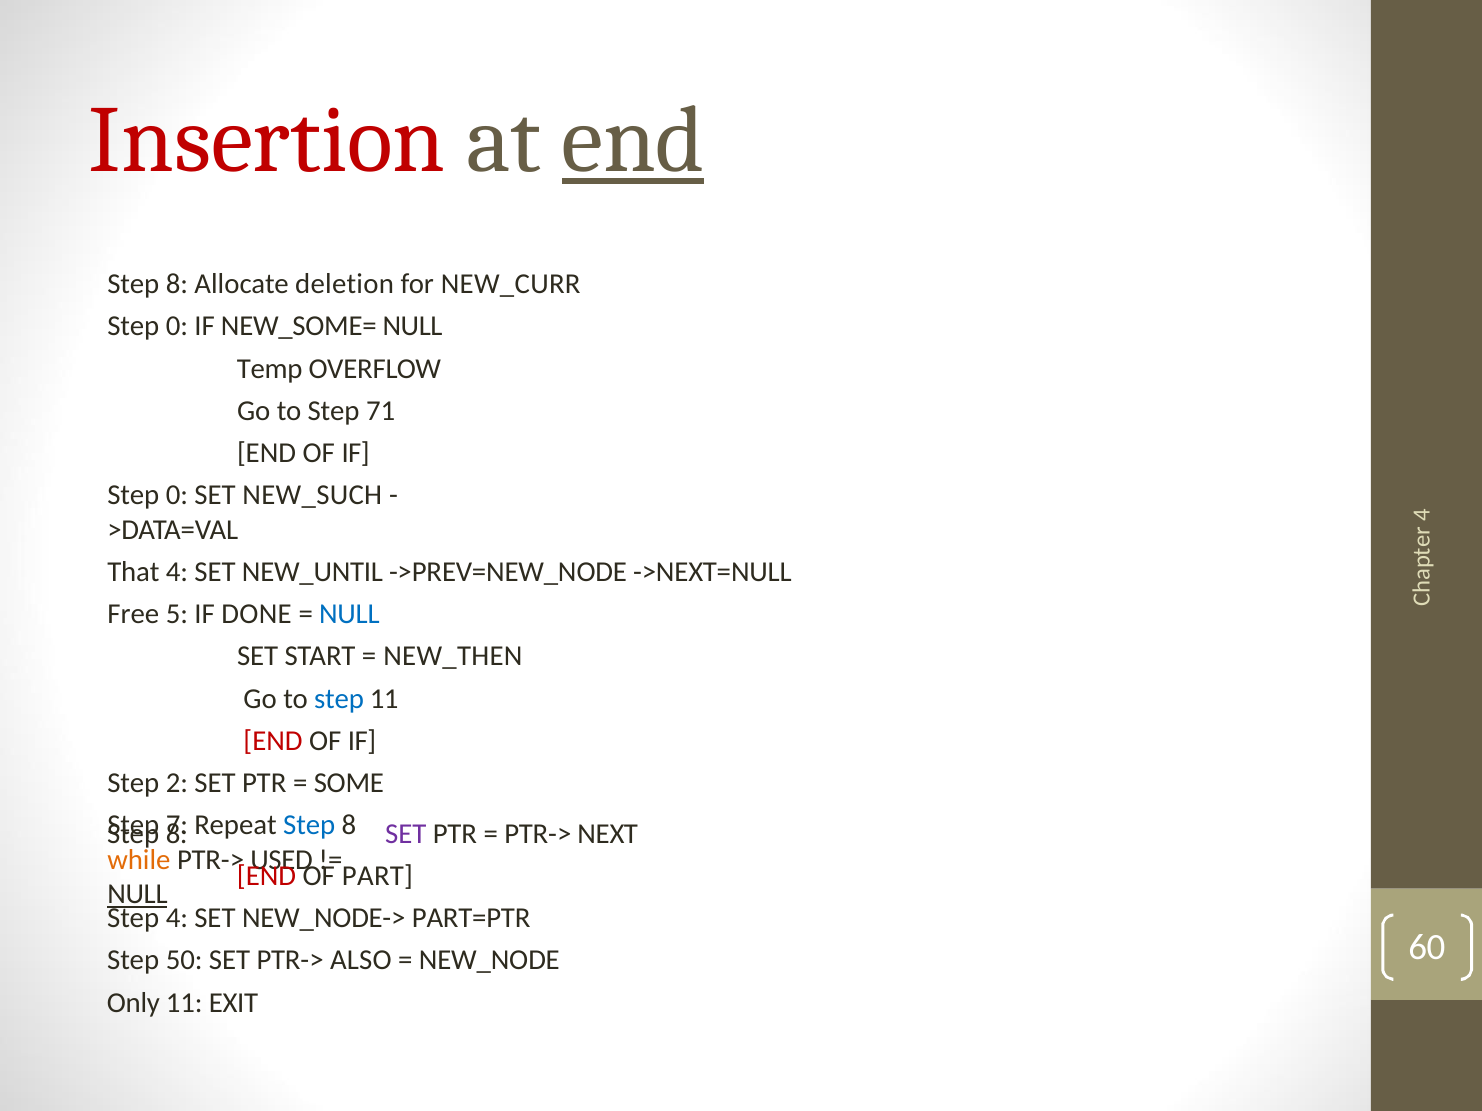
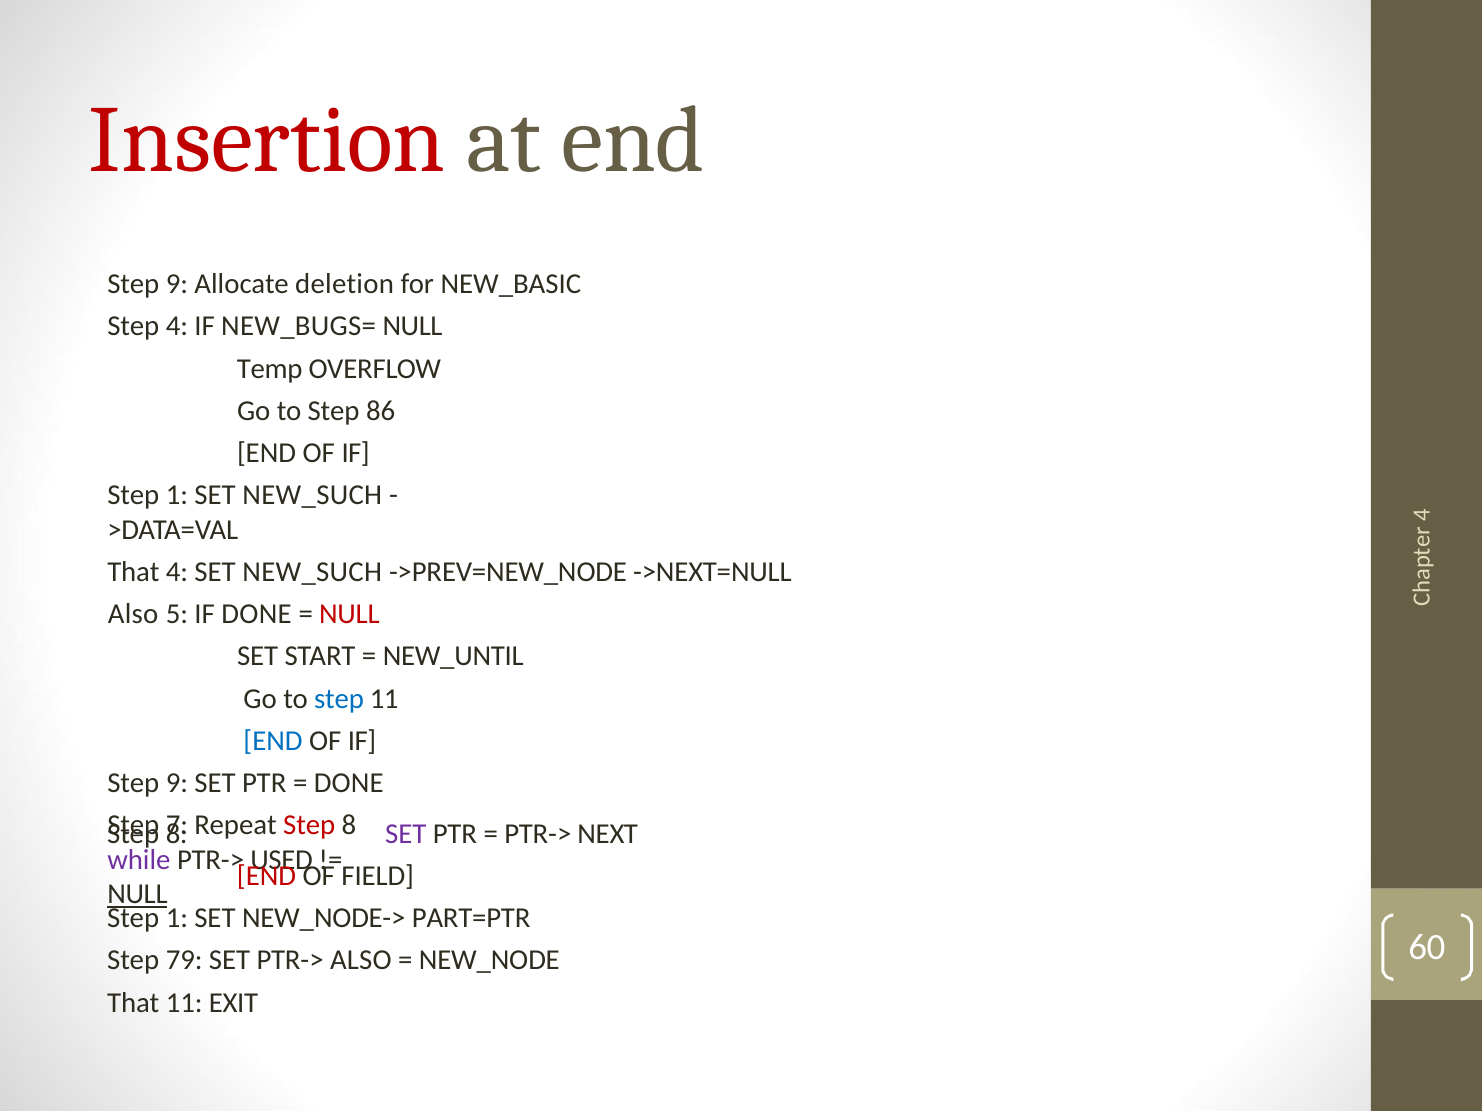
end underline: present -> none (633, 141)
8: 8 -> 9 (177, 284)
NEW_CURR: NEW_CURR -> NEW_BASIC (511, 284)
0: 0 -> 4 (177, 327)
NEW_SOME=: NEW_SOME= -> NEW_BUGS= (299, 327)
71: 71 -> 86 (381, 411)
0: 0 -> 1 (177, 495)
4 SET NEW_UNTIL: NEW_UNTIL -> NEW_SUCH (312, 572)
Free: Free -> Also (133, 614)
NULL colour: blue -> red (349, 614)
NEW_THEN: NEW_THEN -> NEW_UNTIL (453, 657)
END colour: red -> blue (273, 741)
2: 2 -> 9 (177, 783)
SOME: SOME -> DONE (349, 783)
Step colour: blue -> red (309, 826)
while colour: orange -> purple (139, 860)
PART: PART -> FIELD (378, 876)
4: 4 -> 1 (177, 919)
50: 50 -> 79 (184, 961)
Only: Only -> That (133, 1003)
